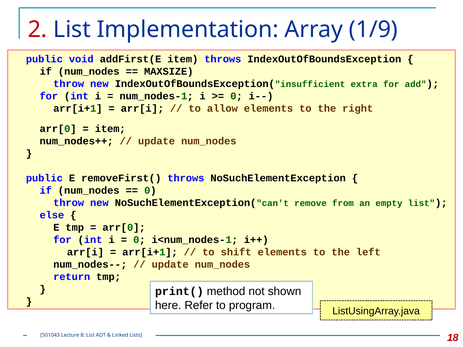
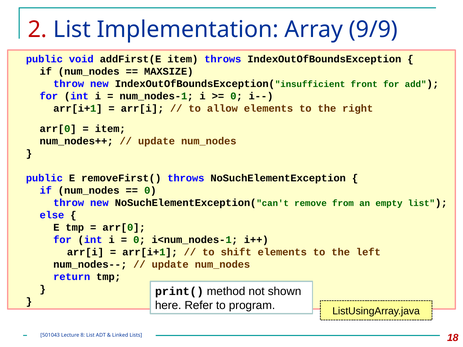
1/9: 1/9 -> 9/9 (373, 29)
extra: extra -> front (364, 84)
